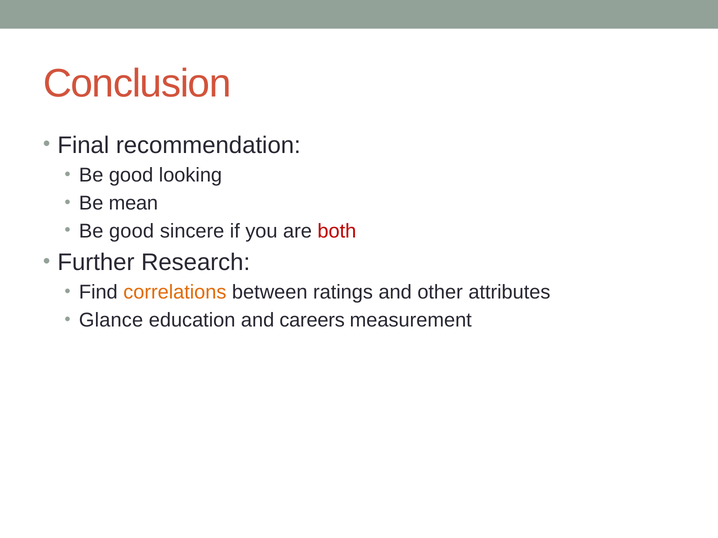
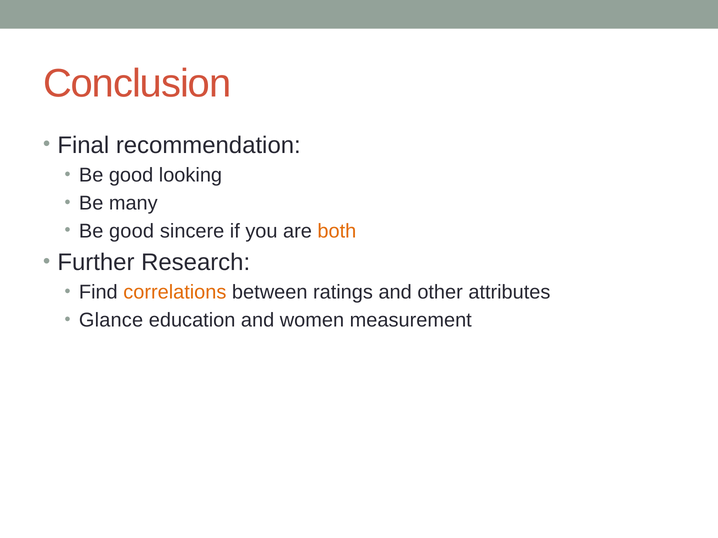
mean: mean -> many (133, 203)
both colour: red -> orange (337, 231)
careers: careers -> women (312, 321)
